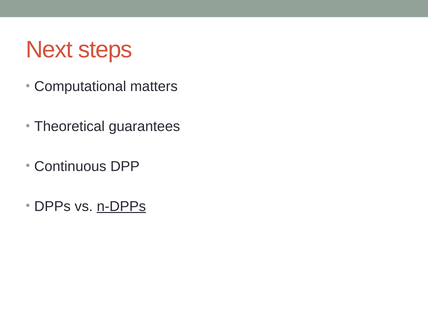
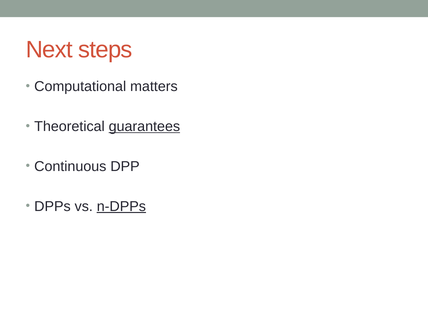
guarantees underline: none -> present (144, 127)
